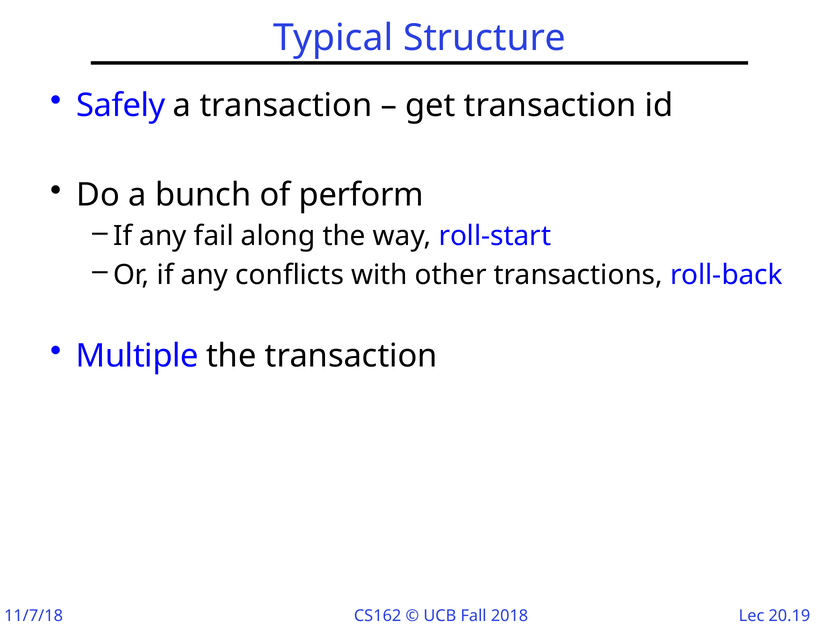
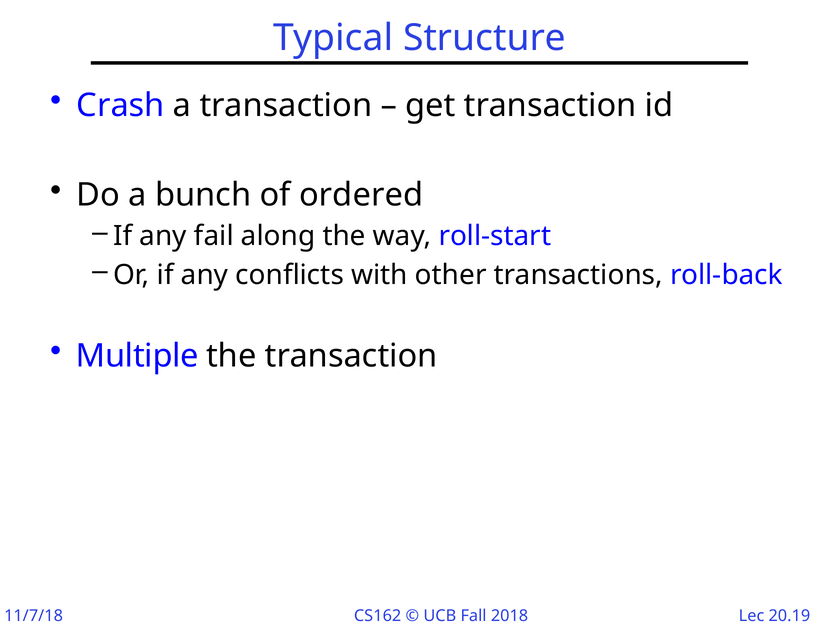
Safely: Safely -> Crash (121, 105)
perform: perform -> ordered (361, 195)
